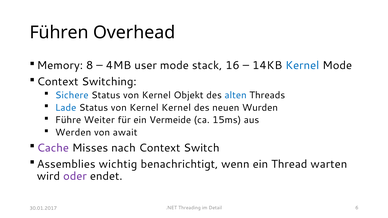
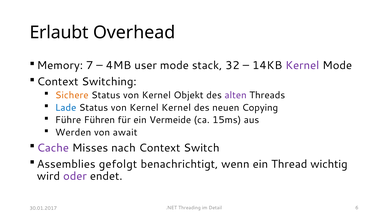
Führen: Führen -> Erlaubt (59, 33)
8: 8 -> 7 (90, 66)
16: 16 -> 32 (232, 66)
Kernel colour: blue -> purple (302, 66)
Sichere colour: blue -> orange (72, 95)
alten colour: blue -> purple (236, 95)
Wurden: Wurden -> Copying (260, 108)
Weiter: Weiter -> Führen (99, 120)
wichtig: wichtig -> gefolgt (118, 164)
warten: warten -> wichtig (329, 164)
